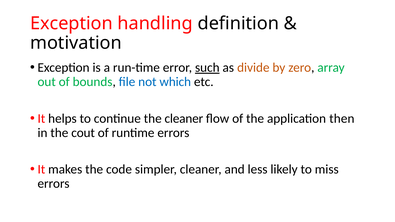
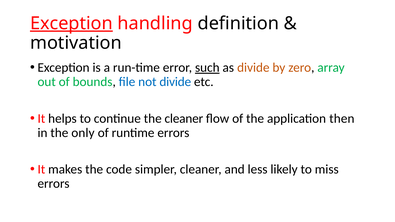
Exception underline: none -> present (71, 23)
not which: which -> divide (175, 82)
cout: cout -> only (83, 133)
